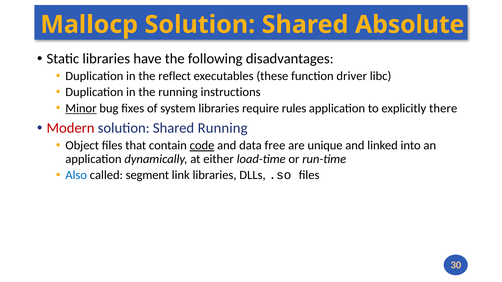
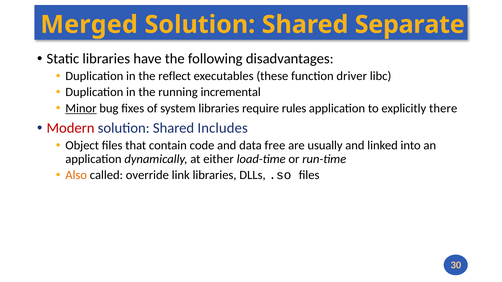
Mallocp: Mallocp -> Merged (89, 25)
Absolute: Absolute -> Separate (410, 25)
instructions: instructions -> incremental (231, 92)
Shared Running: Running -> Includes (223, 128)
code underline: present -> none (202, 146)
unique: unique -> usually (325, 146)
Also colour: blue -> orange (76, 175)
segment: segment -> override (147, 175)
